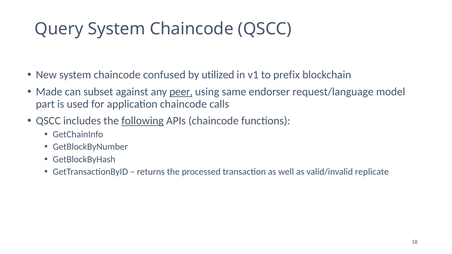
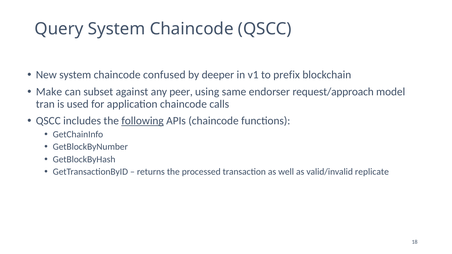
utilized: utilized -> deeper (218, 75)
Made: Made -> Make (49, 92)
peer underline: present -> none (181, 92)
request/language: request/language -> request/approach (333, 92)
part: part -> tran (45, 104)
